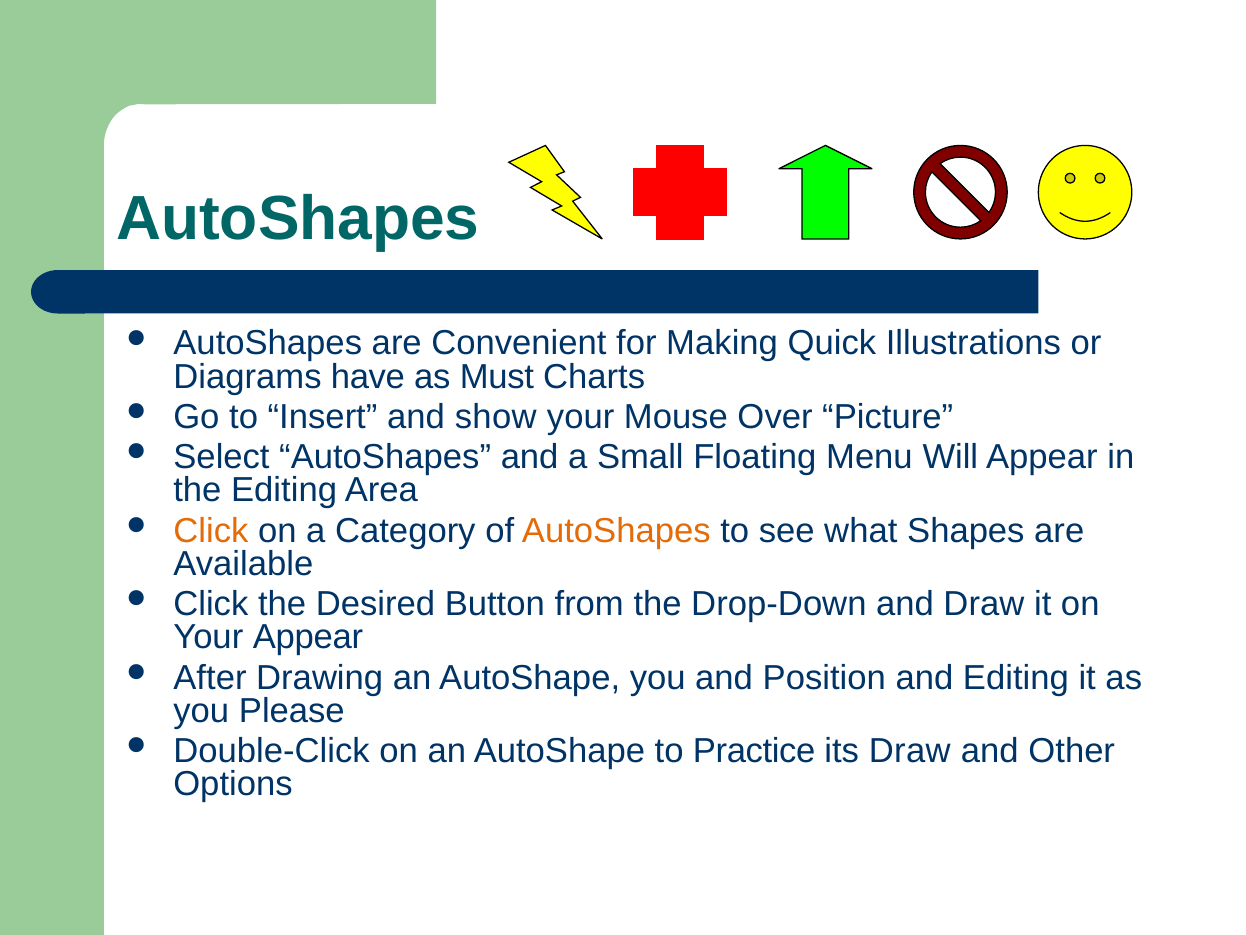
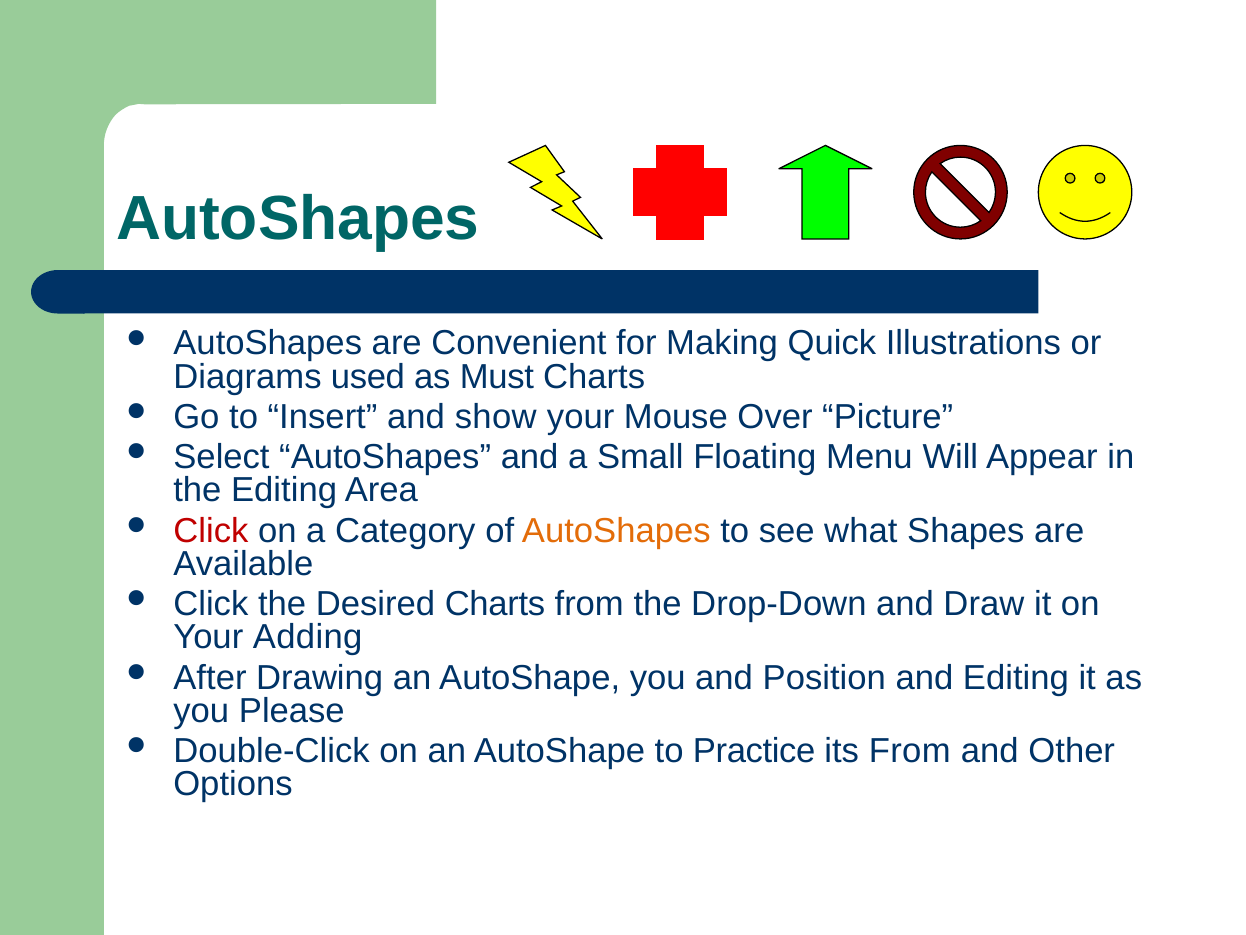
have: have -> used (368, 377)
Click colour: orange -> red (211, 530)
Desired Button: Button -> Charts (495, 604)
Your Appear: Appear -> Adding (308, 637)
its Draw: Draw -> From (910, 751)
